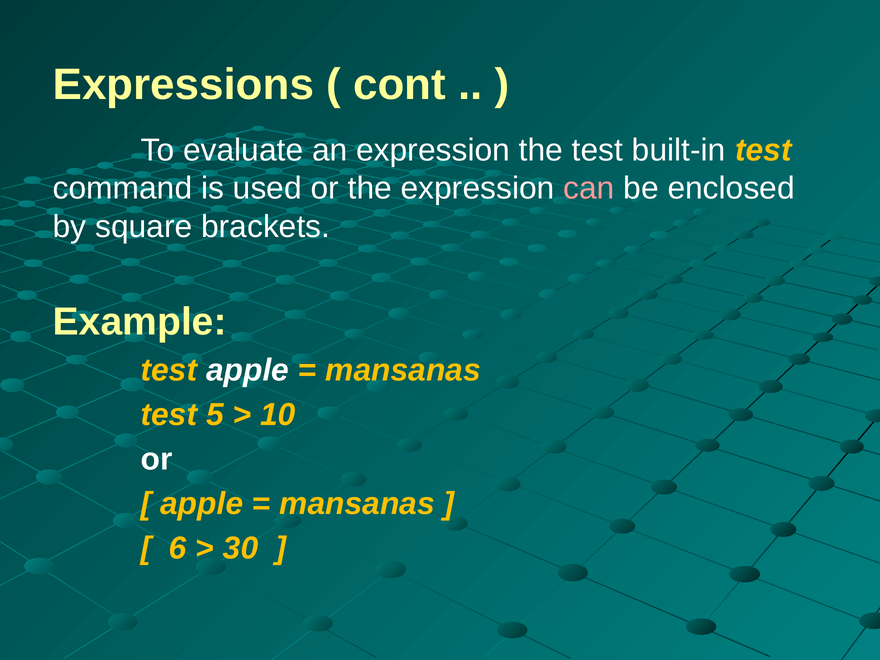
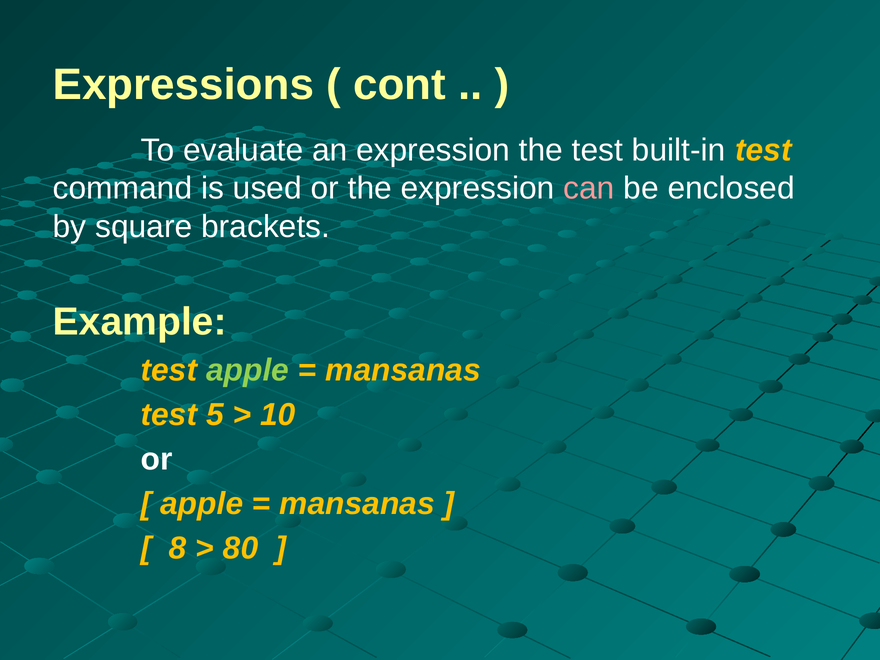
apple colour: white -> light green (248, 370)
6: 6 -> 8 (178, 548)
30: 30 -> 80 (241, 548)
